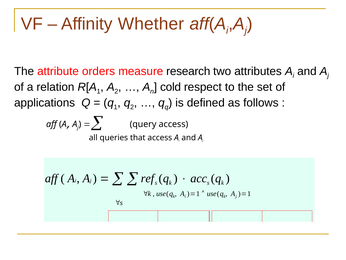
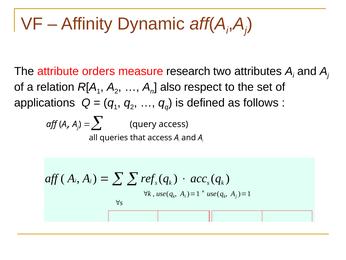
Whether: Whether -> Dynamic (151, 24)
cold: cold -> also (171, 87)
